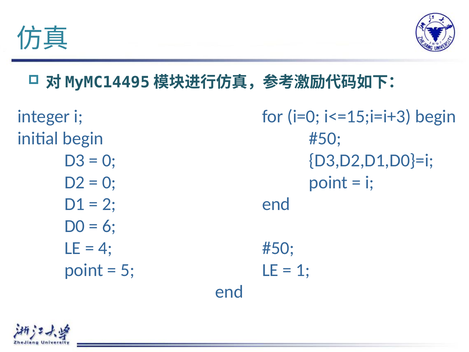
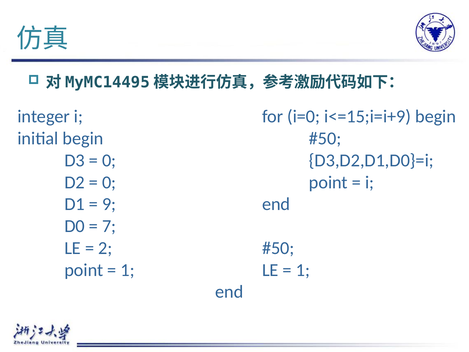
i<=15;i=i+3: i<=15;i=i+3 -> i<=15;i=i+9 (368, 117)
2: 2 -> 9 (109, 204)
6: 6 -> 7 (109, 226)
4: 4 -> 2 (105, 248)
5: 5 -> 1 (128, 270)
